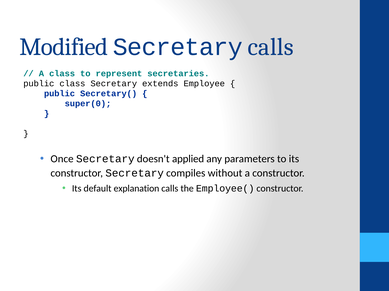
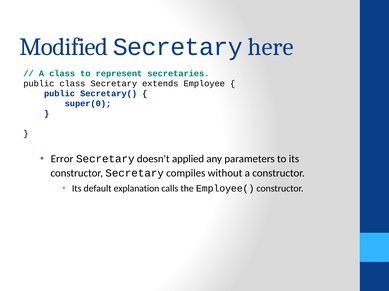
Secretary calls: calls -> here (271, 47)
Once: Once -> Error (62, 159)
